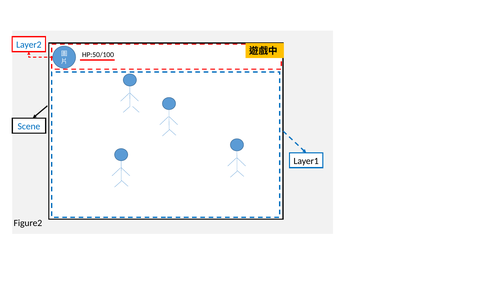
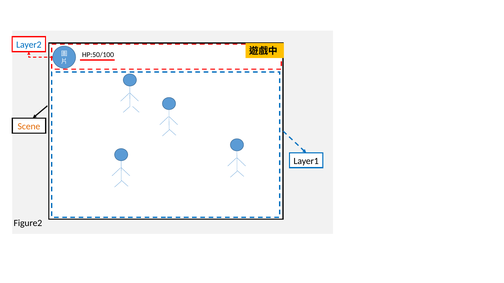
Scene colour: blue -> orange (29, 127)
